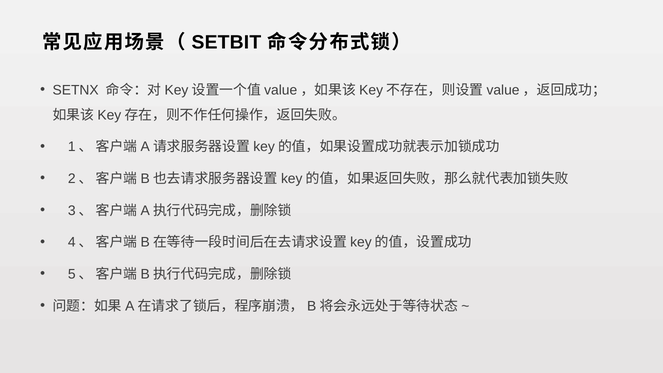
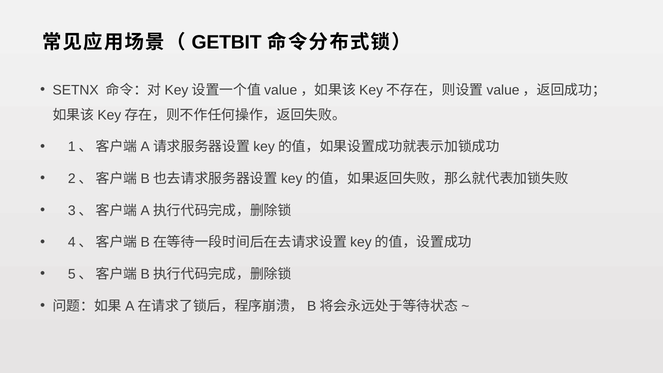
SETBIT: SETBIT -> GETBIT (227, 42)
